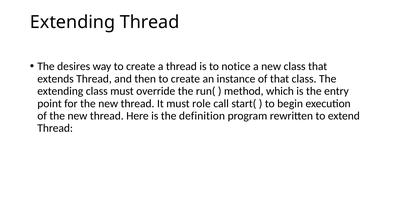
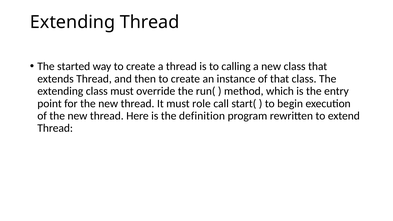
desires: desires -> started (74, 66)
notice: notice -> calling (236, 66)
